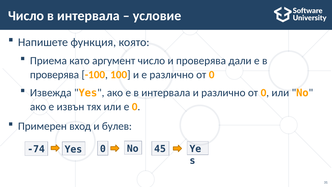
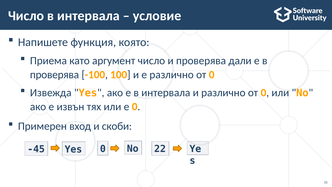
булев: булев -> скоби (117, 126)
-74: -74 -> -45 (36, 149)
45: 45 -> 22 (160, 149)
